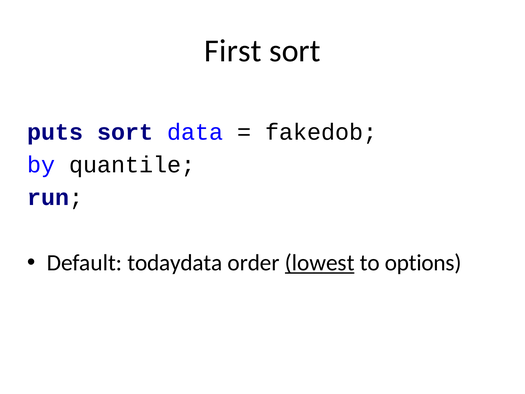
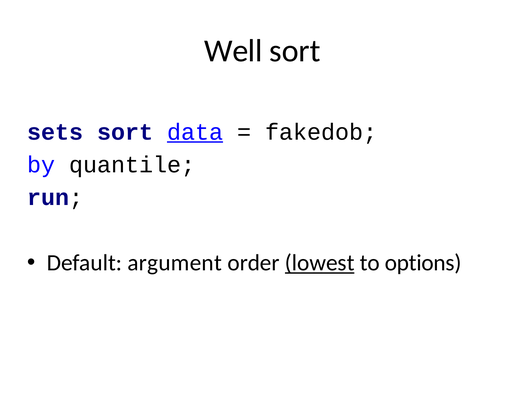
First: First -> Well (233, 51)
puts: puts -> sets (55, 132)
data underline: none -> present (195, 132)
todaydata: todaydata -> argument (175, 263)
